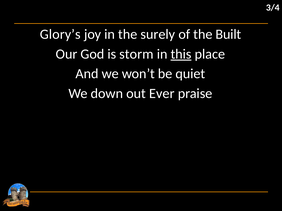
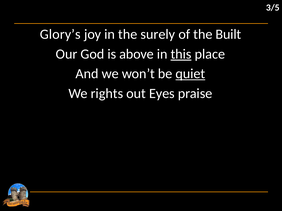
3/4: 3/4 -> 3/5 (273, 8)
storm: storm -> above (137, 54)
quiet underline: none -> present (190, 74)
down: down -> rights (107, 94)
Ever: Ever -> Eyes (162, 94)
